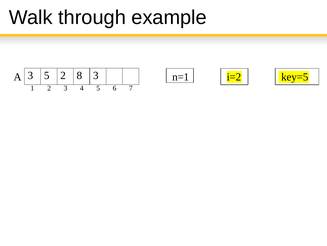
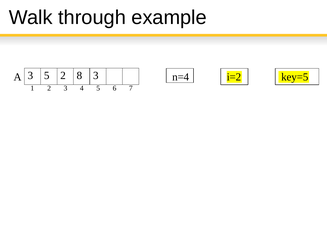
n=1: n=1 -> n=4 (181, 77)
